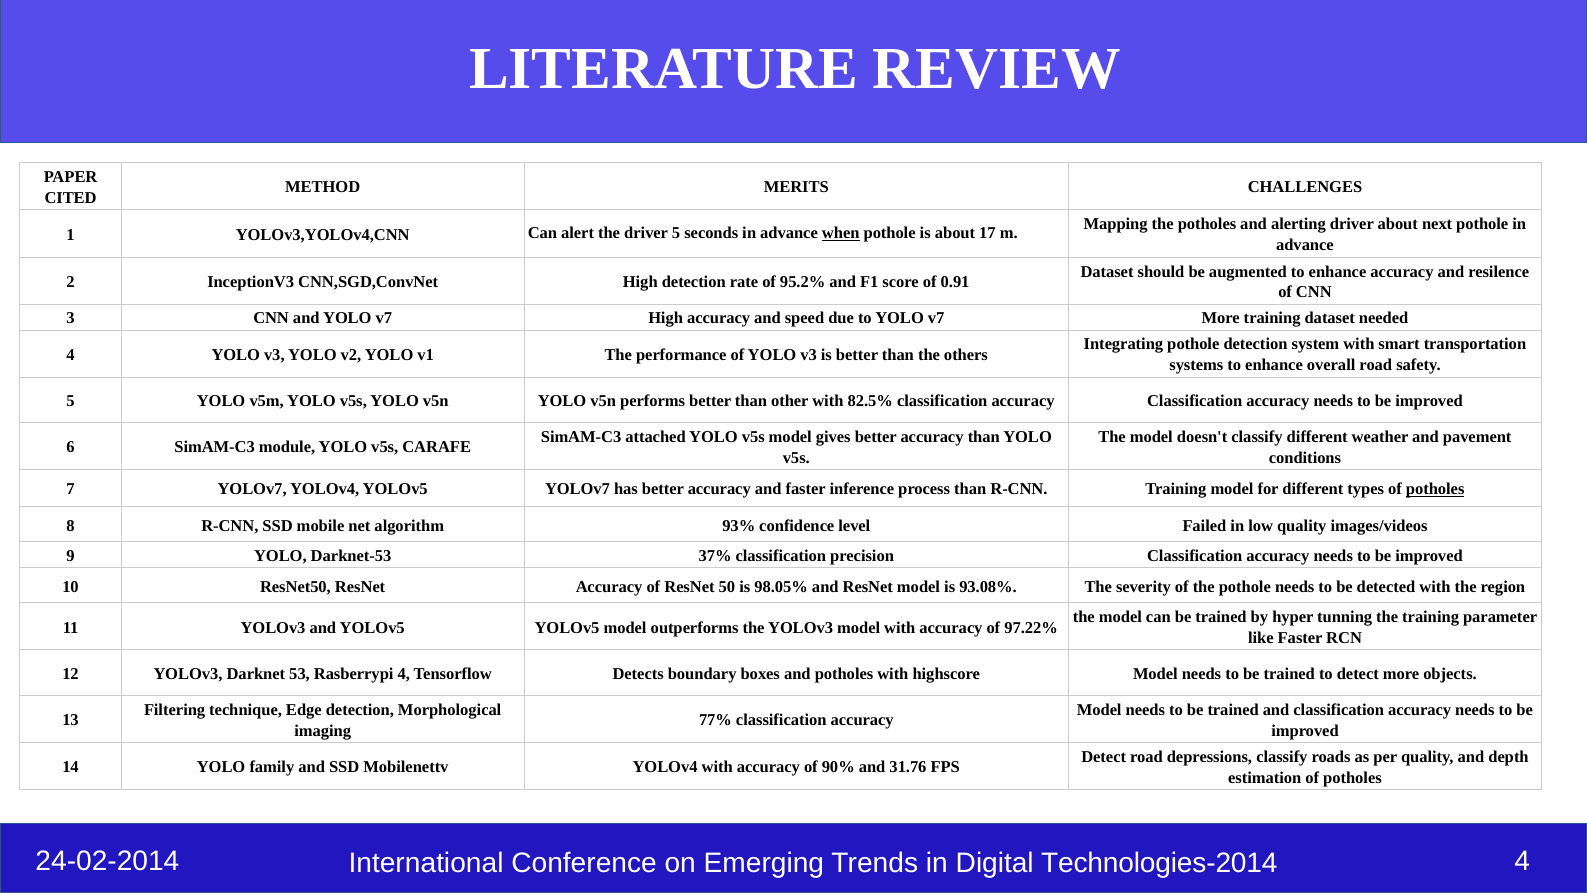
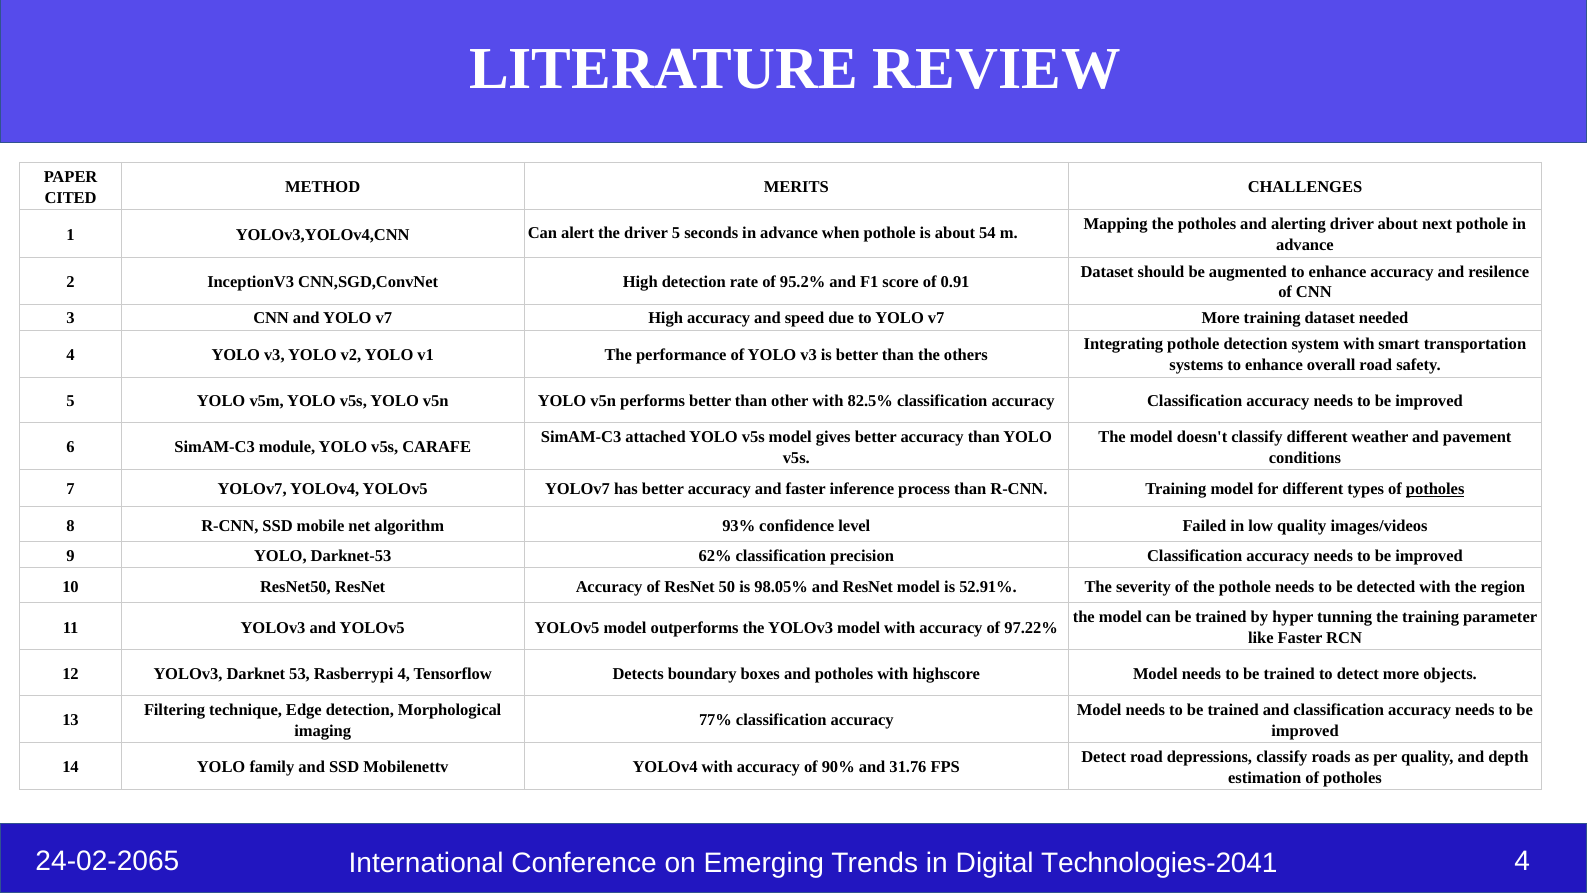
when underline: present -> none (841, 233)
17: 17 -> 54 (987, 233)
37%: 37% -> 62% (715, 556)
93.08%: 93.08% -> 52.91% (988, 586)
24-02-2014: 24-02-2014 -> 24-02-2065 (107, 861)
Technologies-2014: Technologies-2014 -> Technologies-2041 (1159, 863)
